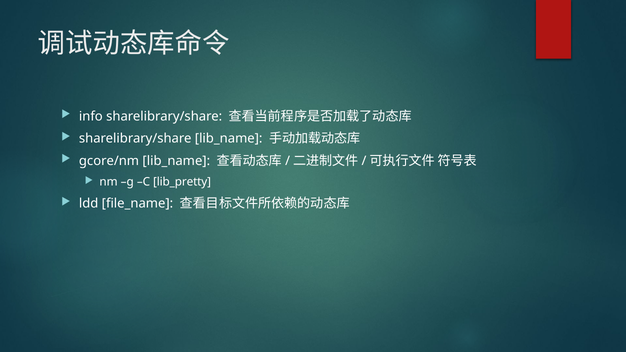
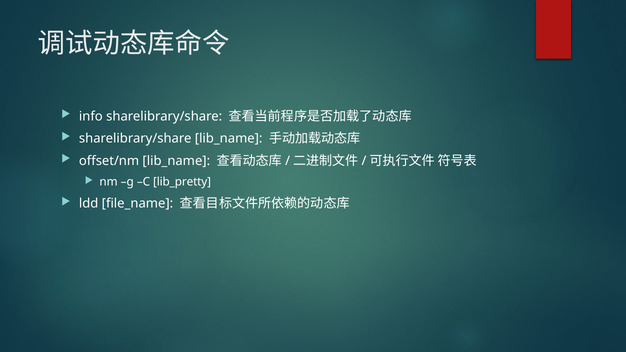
gcore/nm: gcore/nm -> offset/nm (109, 161)
